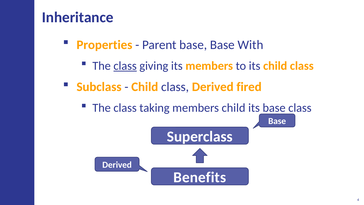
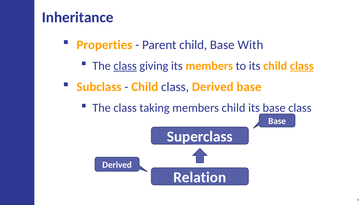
Parent base: base -> child (193, 45)
class underline: none -> present (302, 66)
class Derived fired: fired -> base (249, 87)
Benefits: Benefits -> Relation (200, 177)
